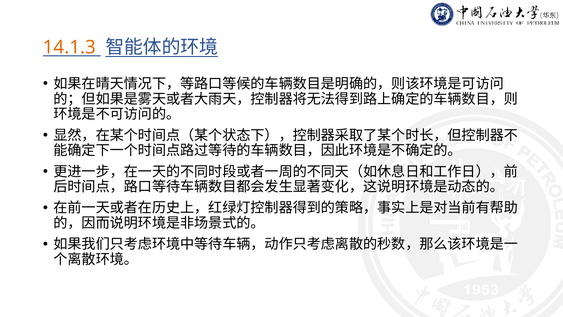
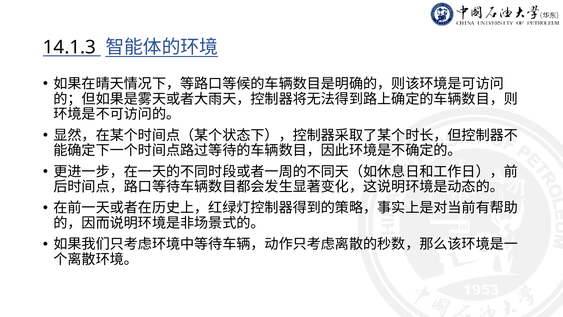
14.1.3 colour: orange -> black (69, 47)
